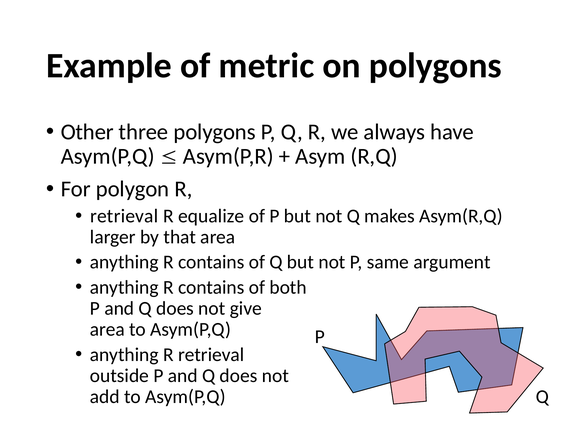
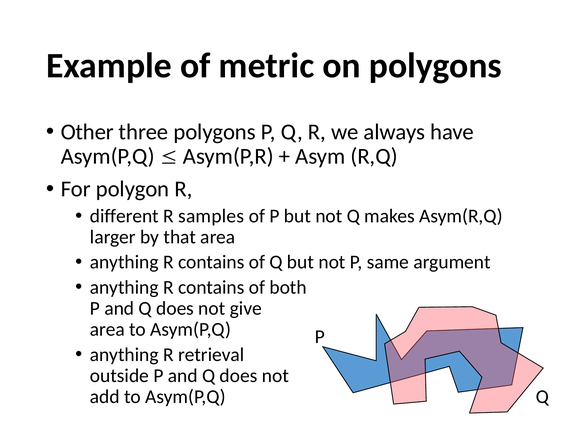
retrieval: retrieval -> different (124, 216)
equalize: equalize -> samples (211, 216)
